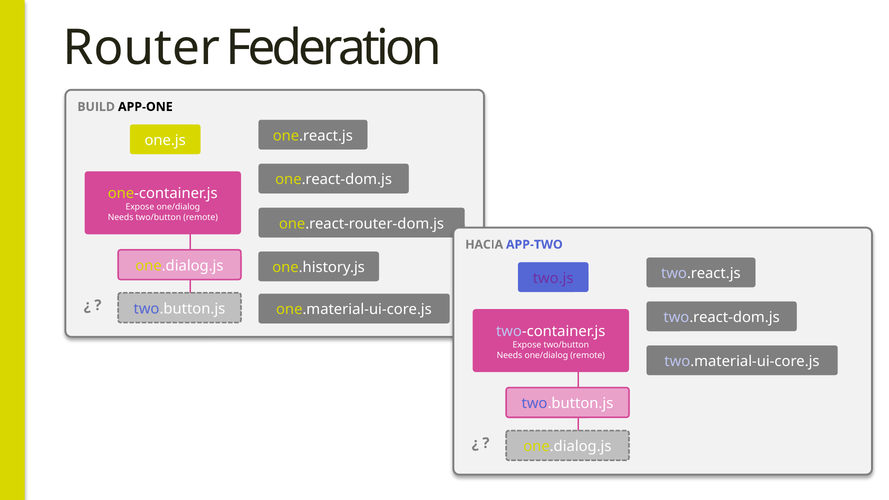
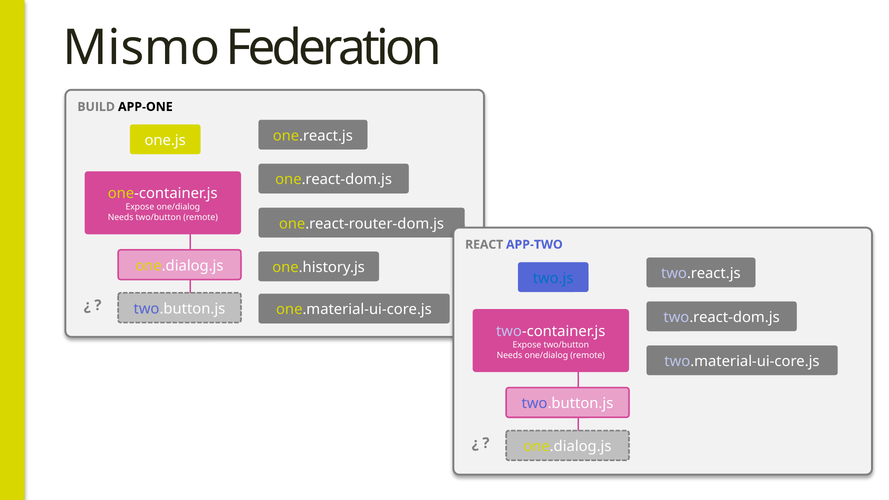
Router: Router -> Mismo (142, 48)
HACIA: HACIA -> REACT (484, 245)
two.js colour: purple -> blue (553, 278)
